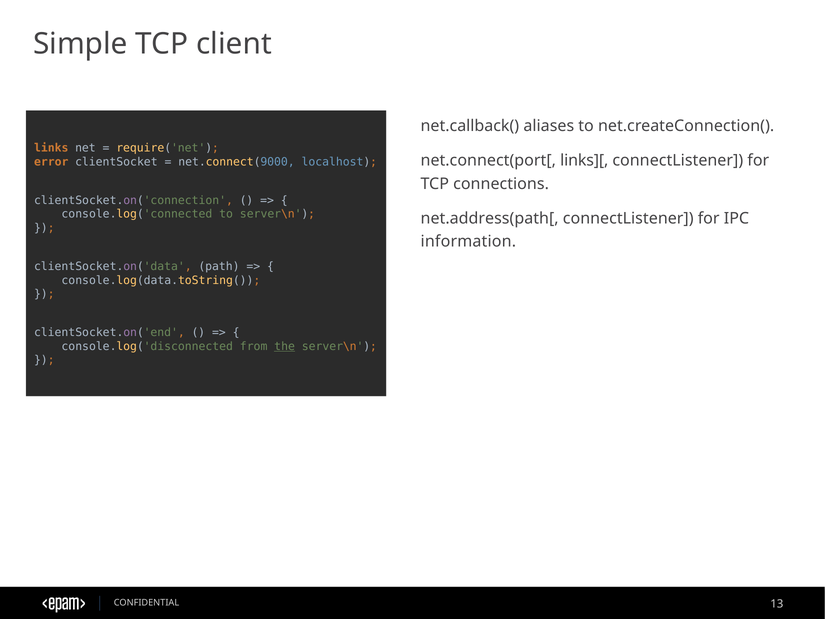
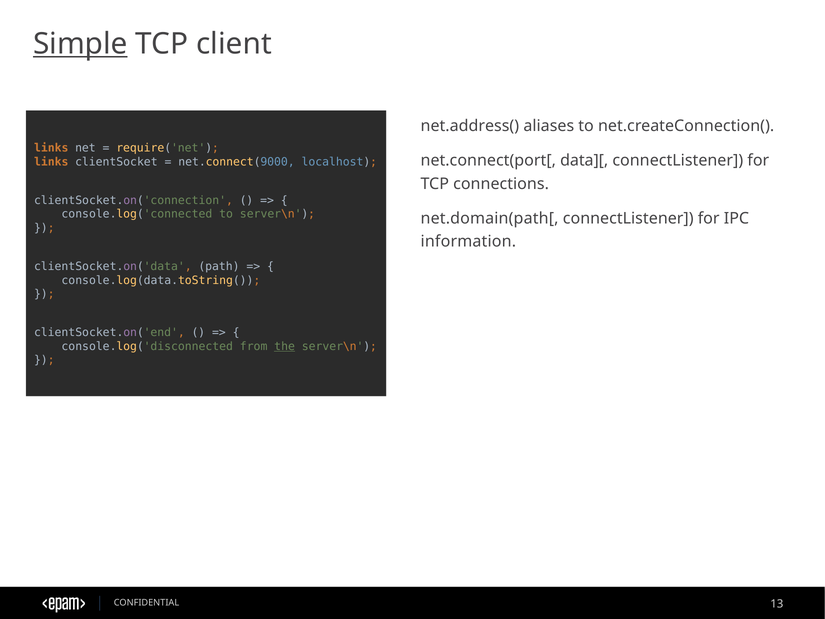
Simple underline: none -> present (80, 44)
net.callback(: net.callback( -> net.address( (470, 126)
links][: links][ -> data][ (584, 161)
error: error -> links (51, 162)
net.address(path[: net.address(path[ -> net.domain(path[ (490, 218)
